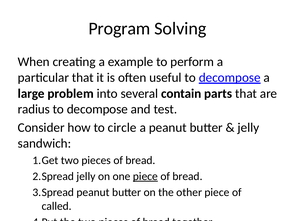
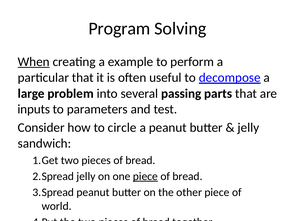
When underline: none -> present (34, 62)
contain: contain -> passing (181, 94)
radius: radius -> inputs (34, 109)
decompose: decompose -> parameters (97, 109)
called: called -> world (57, 206)
